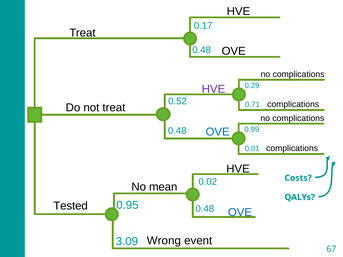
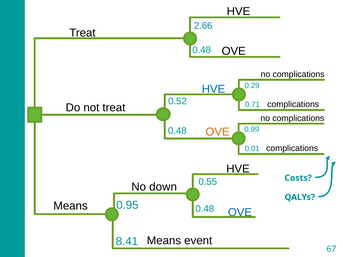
0.17: 0.17 -> 2.66 (203, 26)
HVE colour: purple -> blue (213, 89)
OVE colour: blue -> orange (218, 132)
0.02: 0.02 -> 0.55 (208, 182)
mean: mean -> down (163, 187)
Tested: Tested -> Means (71, 206)
Wrong: Wrong -> Means (164, 241)
3.09: 3.09 -> 8.41 (127, 241)
